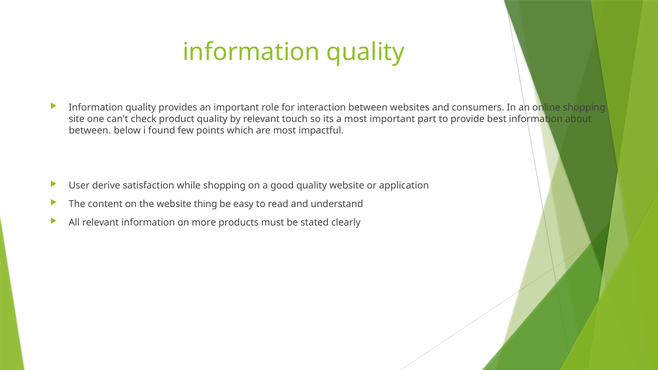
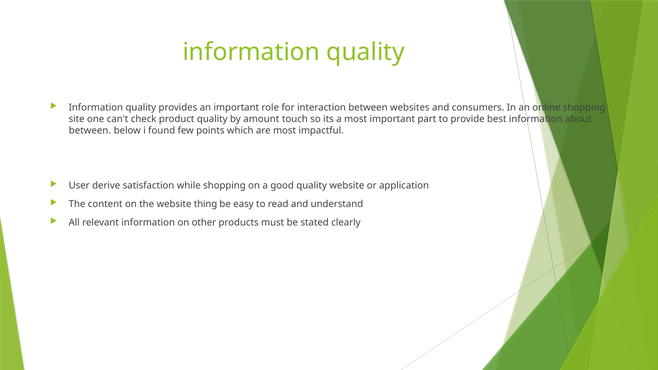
by relevant: relevant -> amount (261, 119)
more: more -> other (204, 223)
